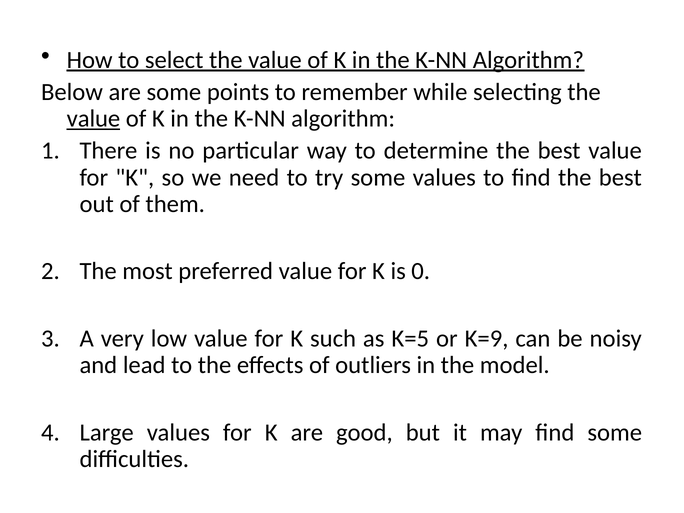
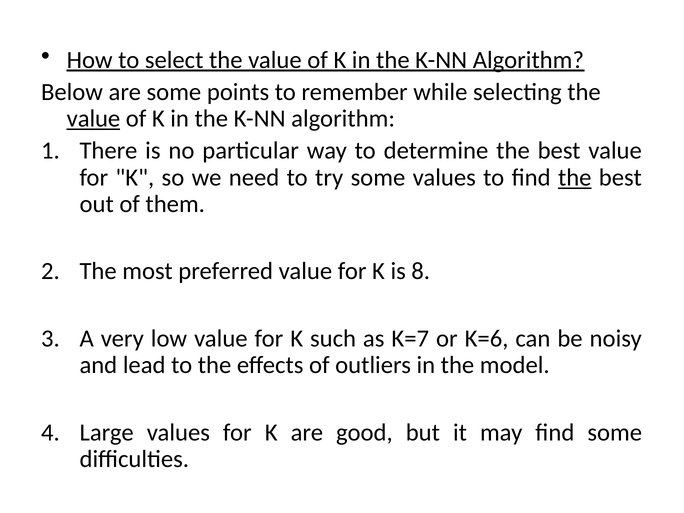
the underline: none -> present (575, 177)
0: 0 -> 8 (421, 271)
K=5: K=5 -> K=7 (410, 339)
K=9: K=9 -> K=6 (487, 339)
